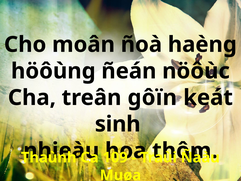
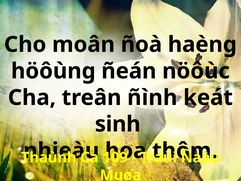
gôïn: gôïn -> ñình (152, 98)
